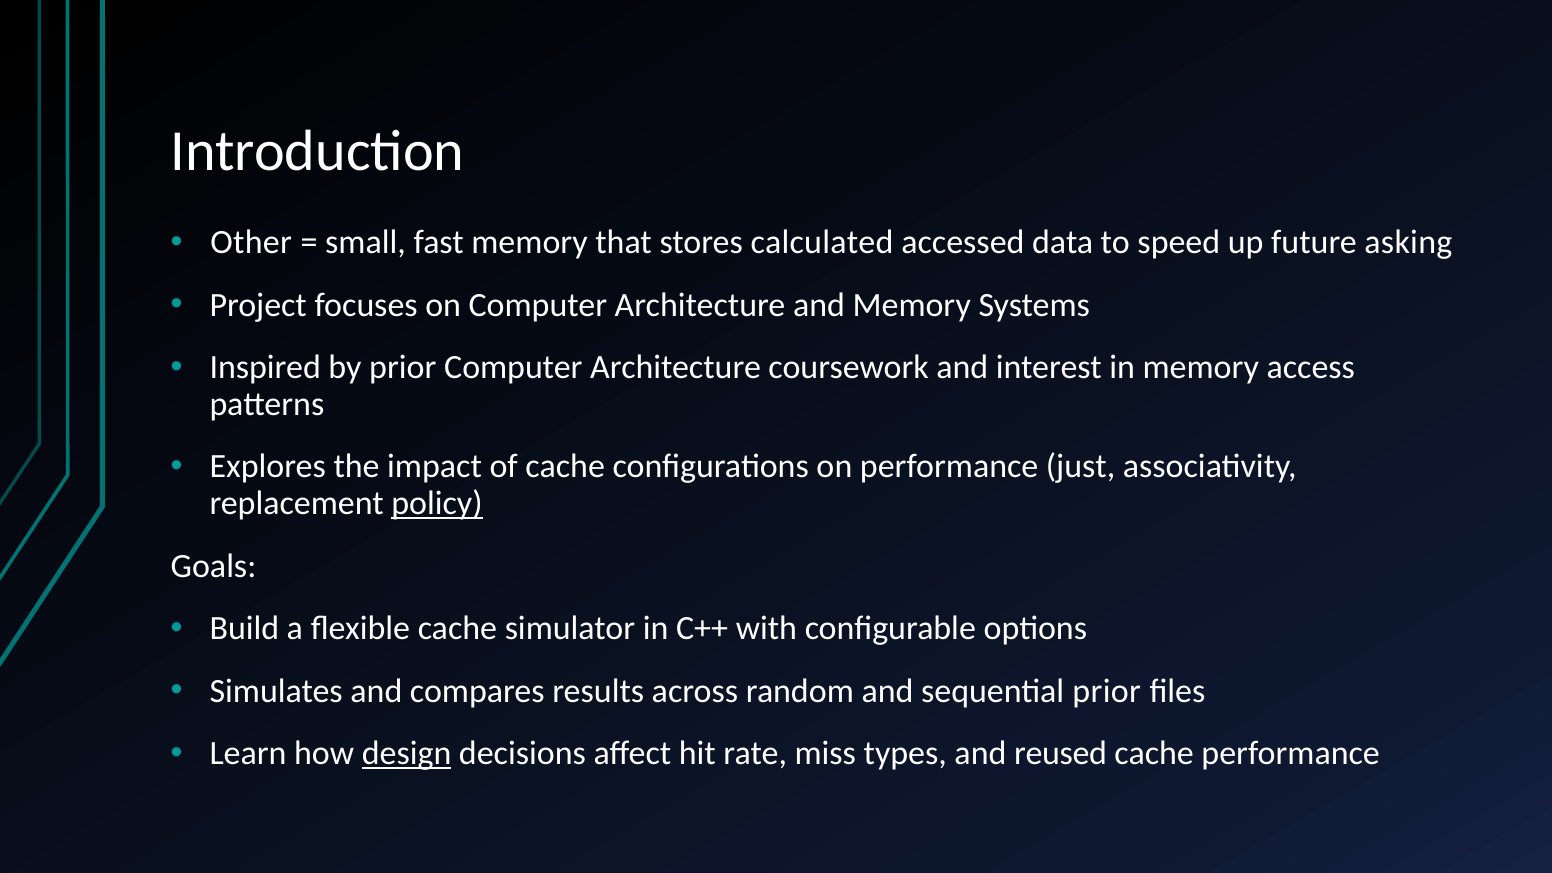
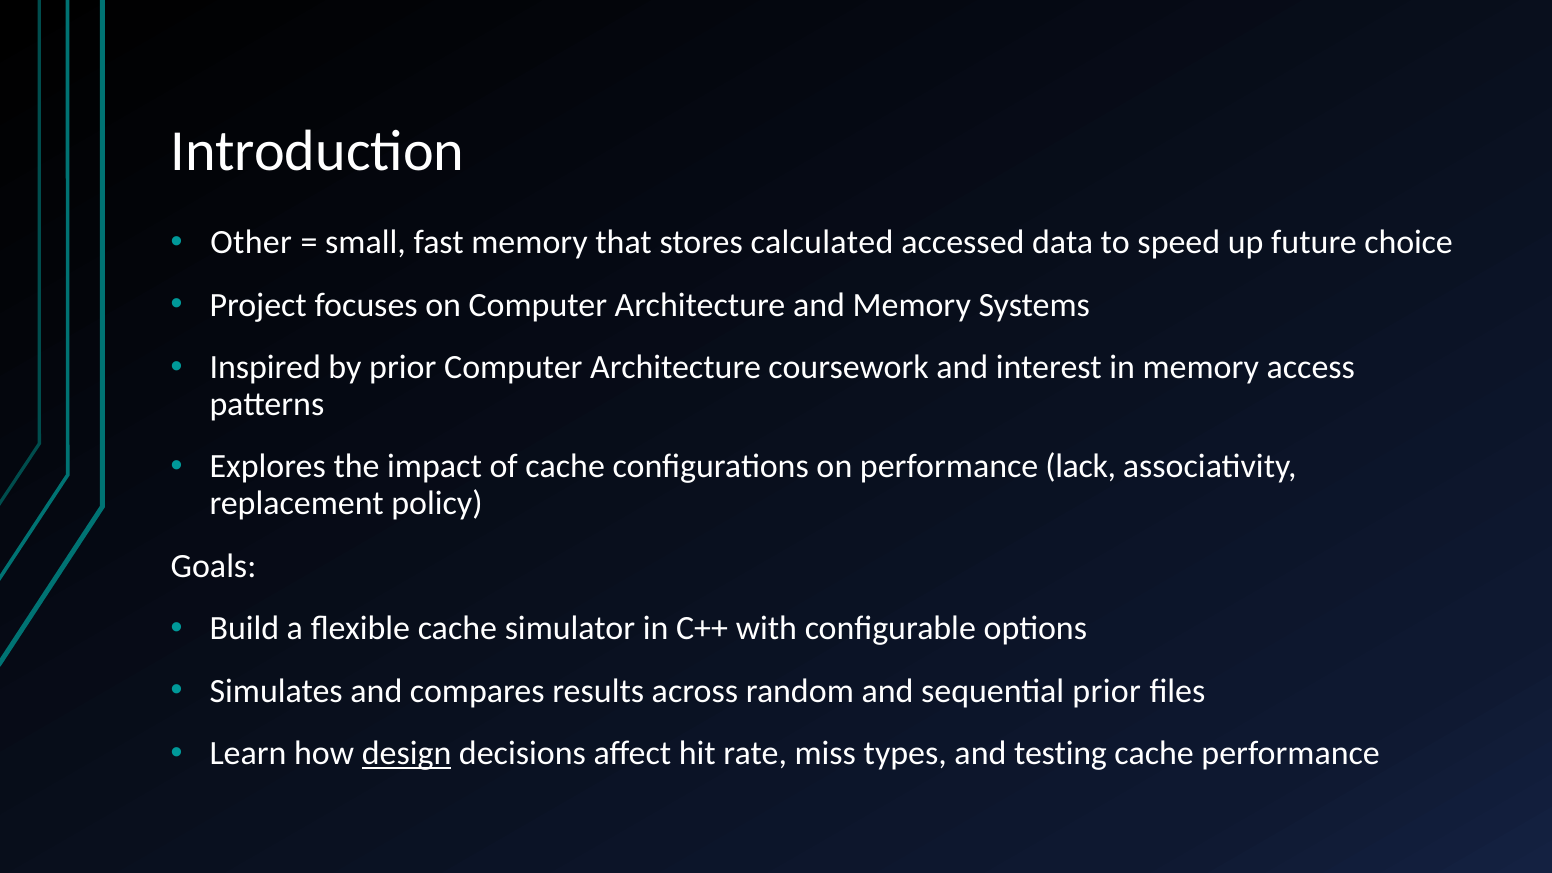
asking: asking -> choice (1409, 243)
just: just -> lack (1081, 467)
policy underline: present -> none (437, 503)
reused: reused -> testing (1060, 754)
